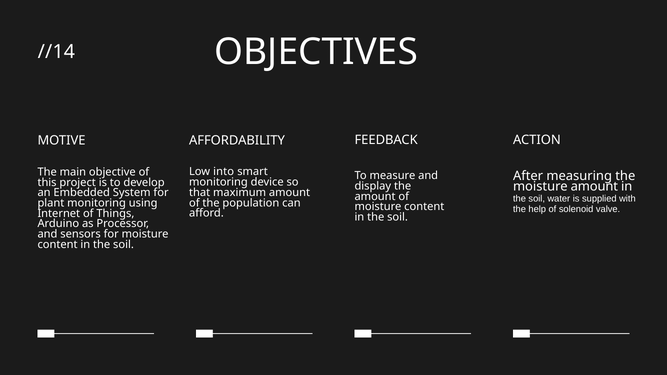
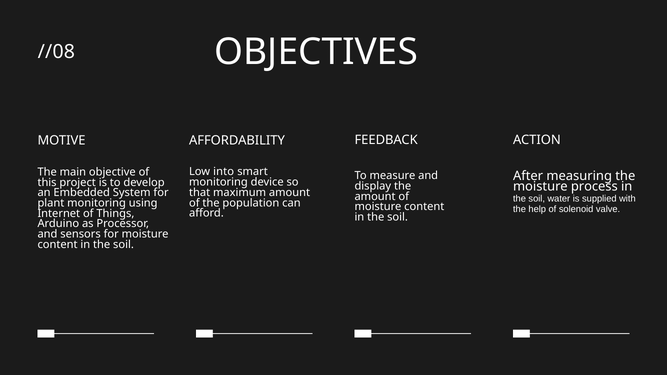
//14: //14 -> //08 (56, 52)
moisture amount: amount -> process (594, 186)
